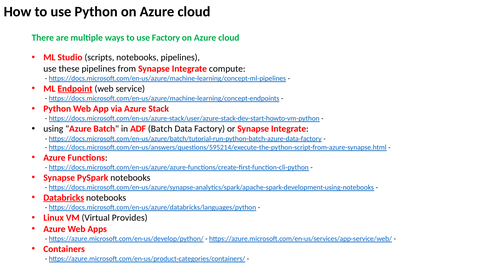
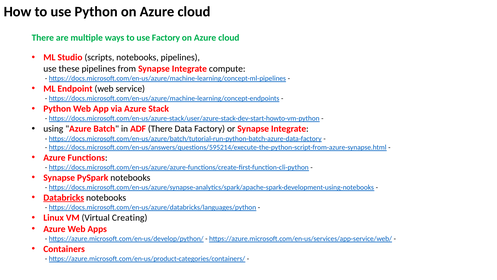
Endpoint underline: present -> none (75, 89)
ADF Batch: Batch -> There (160, 129)
Provides: Provides -> Creating (130, 217)
